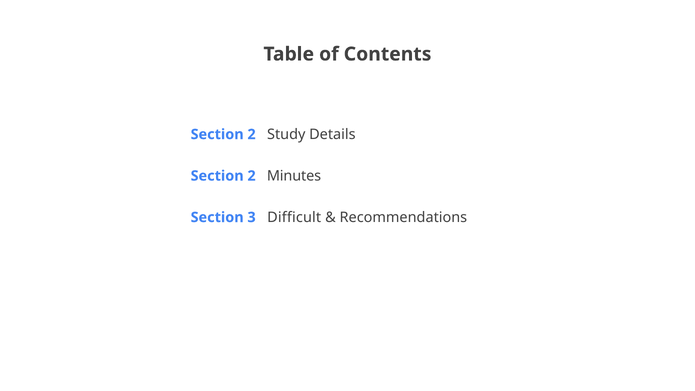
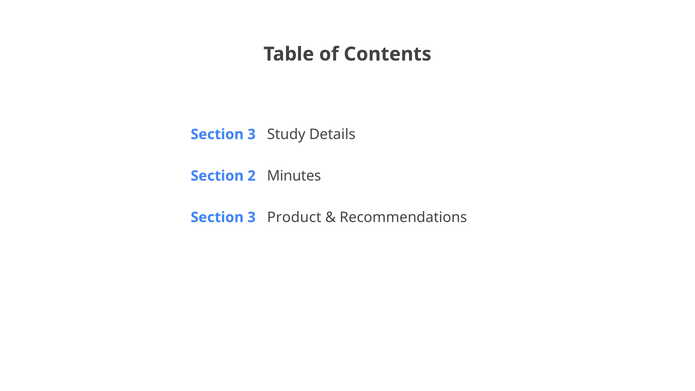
2: 2 -> 3 (252, 134)
Difficult: Difficult -> Product (294, 217)
